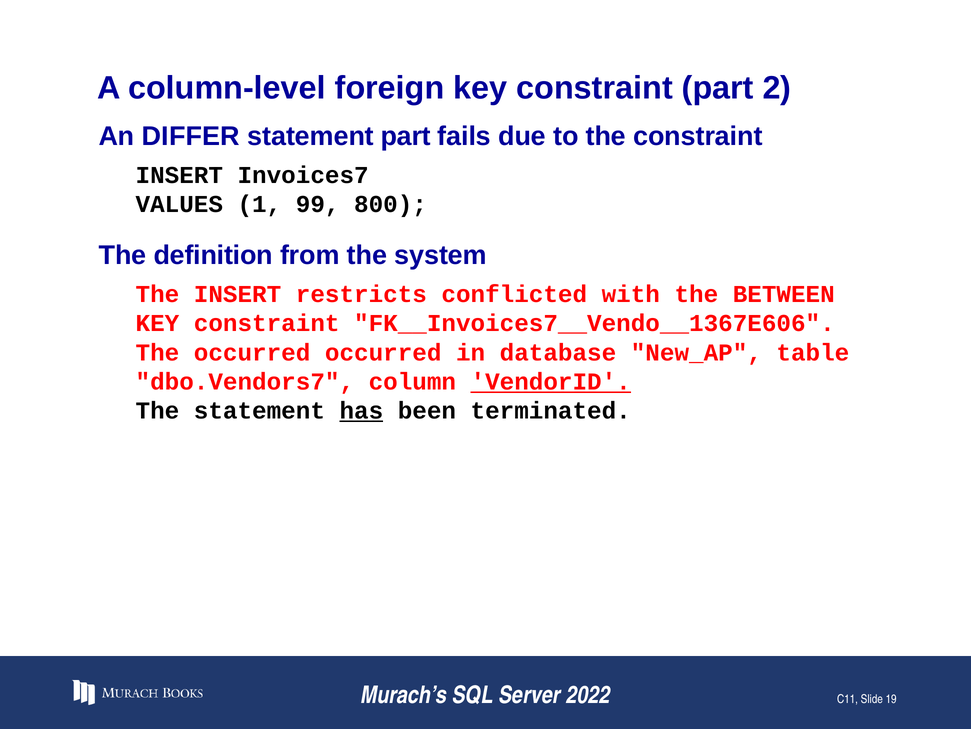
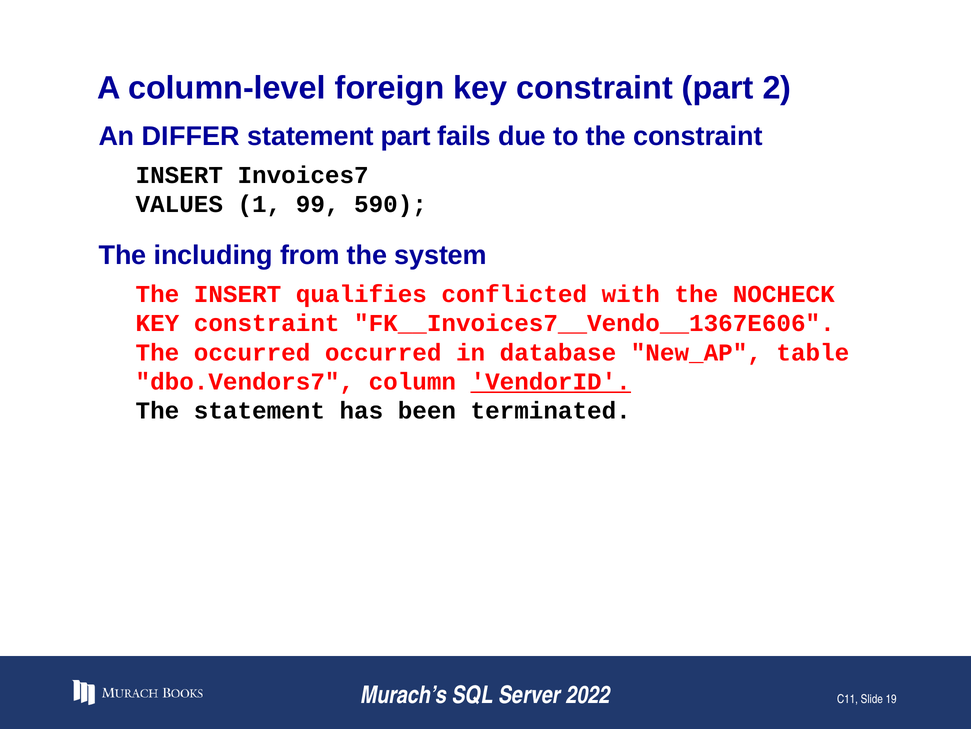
800: 800 -> 590 (390, 204)
definition: definition -> including (213, 255)
restricts: restricts -> qualifies (361, 294)
BETWEEN: BETWEEN -> NOCHECK (784, 294)
has underline: present -> none (361, 410)
